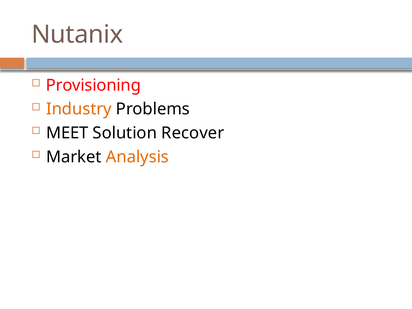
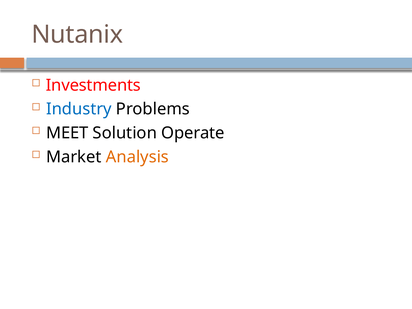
Provisioning: Provisioning -> Investments (93, 85)
Industry colour: orange -> blue (79, 109)
Recover: Recover -> Operate (193, 133)
